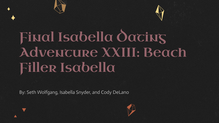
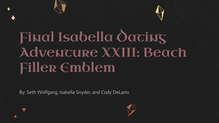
Filler Isabella: Isabella -> Emblem (88, 68)
